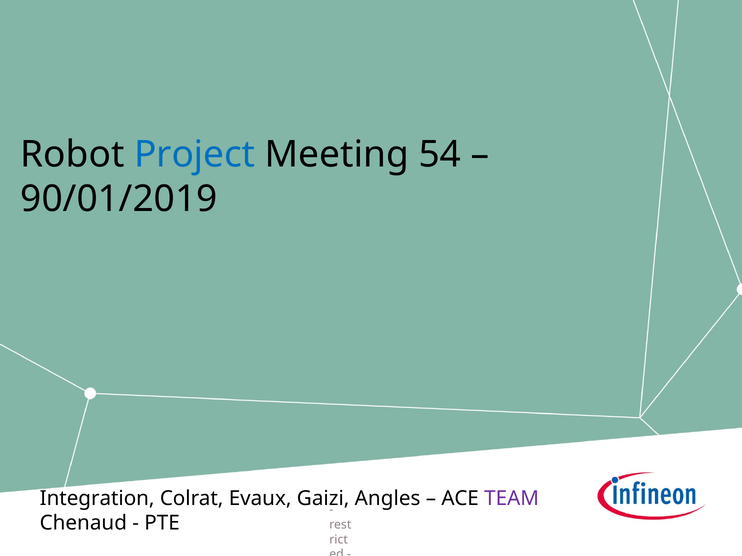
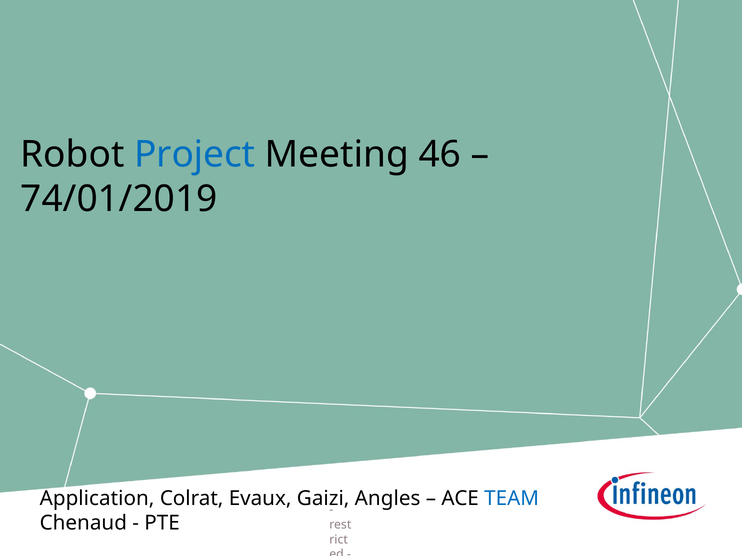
54: 54 -> 46 (440, 155)
90/01/2019: 90/01/2019 -> 74/01/2019 (119, 199)
Integration: Integration -> Application (97, 499)
TEAM colour: purple -> blue (512, 499)
